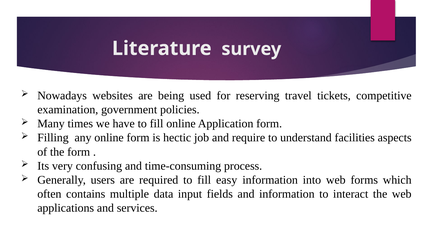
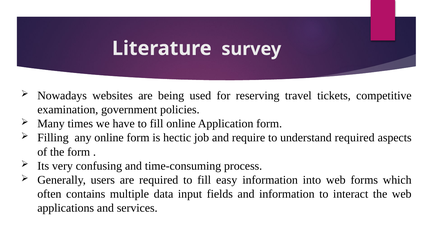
understand facilities: facilities -> required (355, 138)
